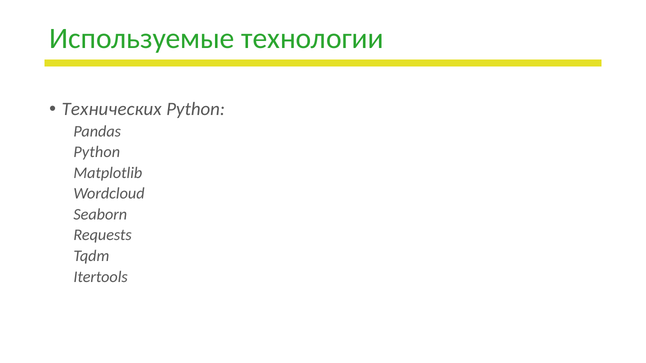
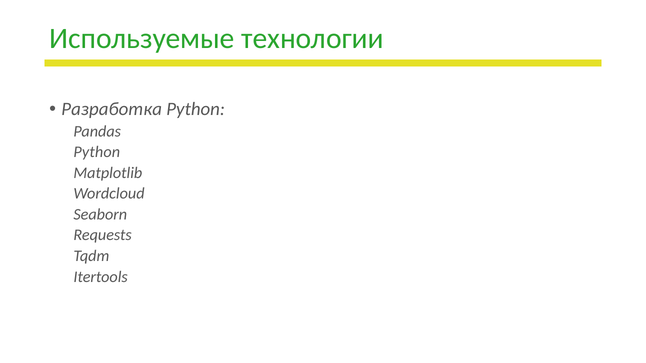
Технических: Технических -> Разработка (112, 109)
